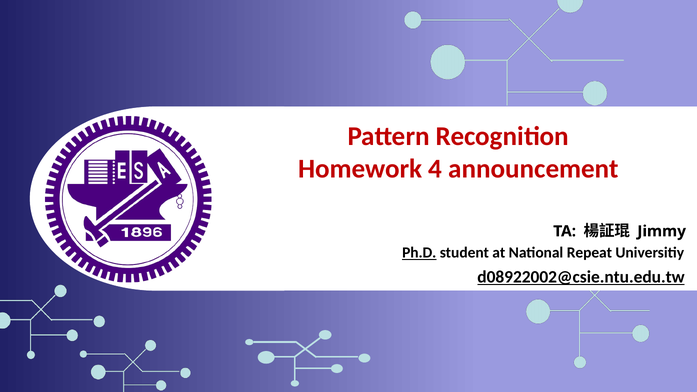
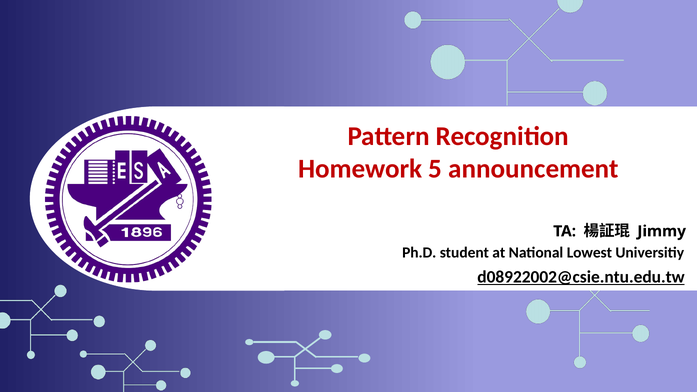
4: 4 -> 5 (435, 169)
Ph.D underline: present -> none (419, 253)
Repeat: Repeat -> Lowest (589, 253)
